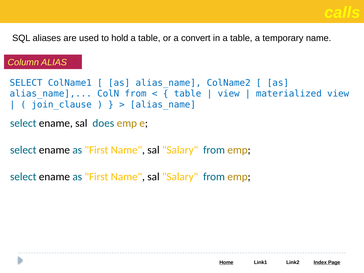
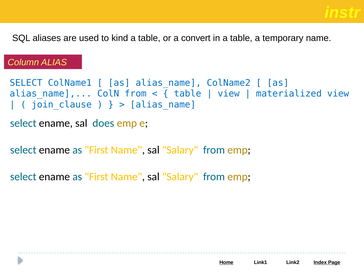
calls: calls -> instr (342, 13)
hold: hold -> kind (120, 38)
